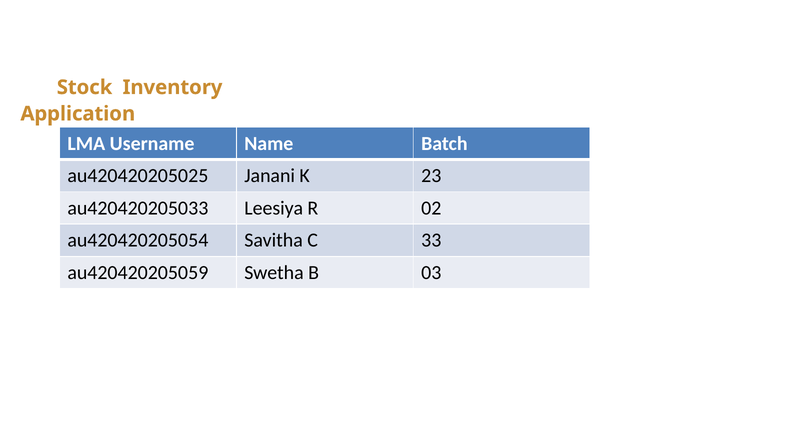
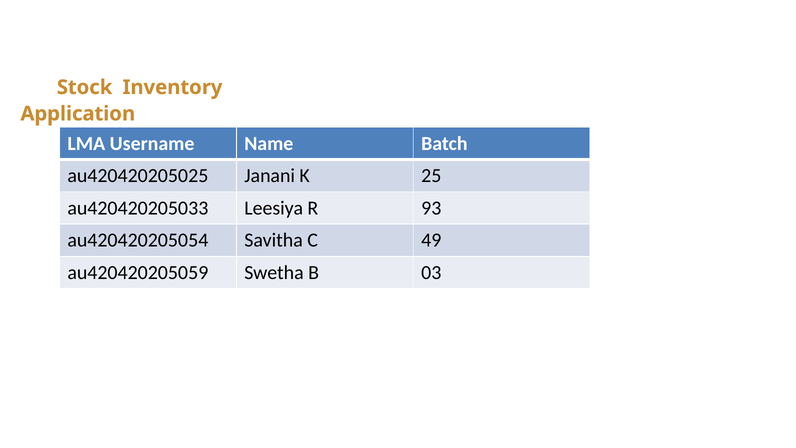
23: 23 -> 25 (431, 176)
02: 02 -> 93 (431, 208)
33: 33 -> 49 (431, 240)
